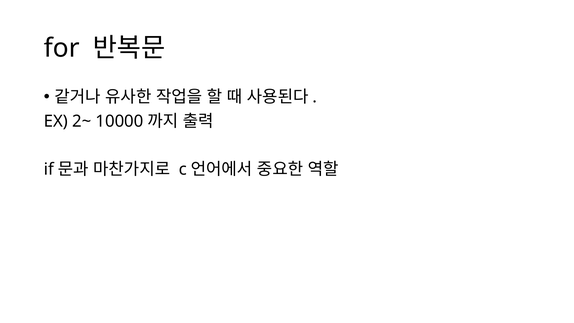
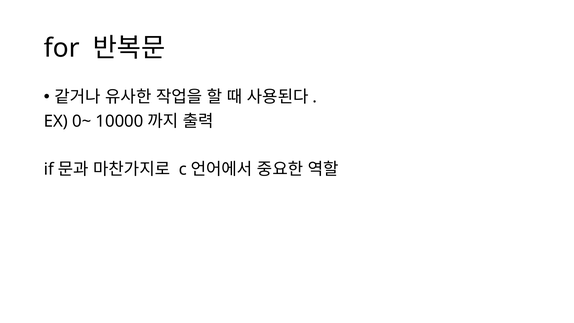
2~: 2~ -> 0~ (82, 121)
